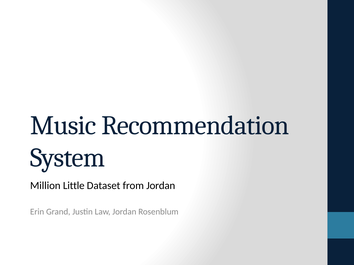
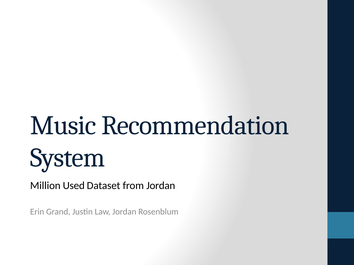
Little: Little -> Used (74, 186)
